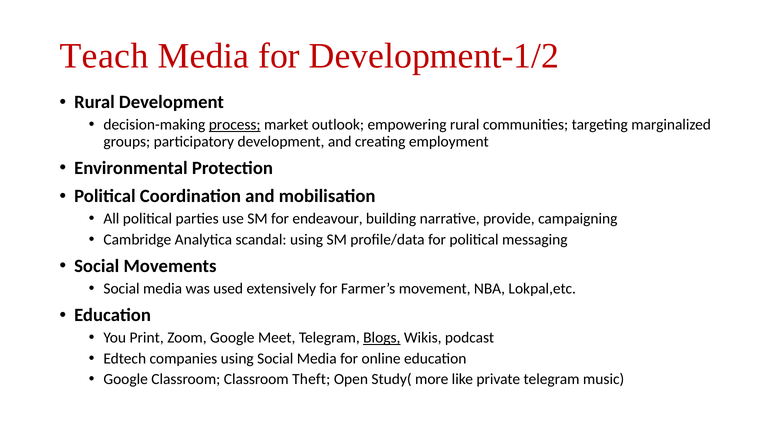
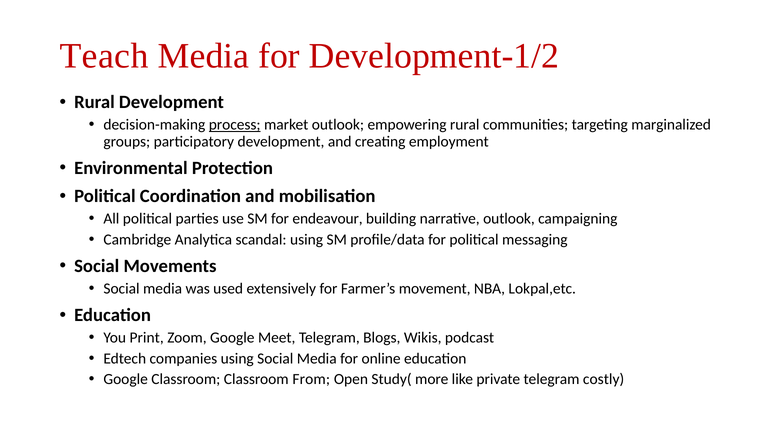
narrative provide: provide -> outlook (509, 219)
Blogs underline: present -> none (382, 338)
Theft: Theft -> From (311, 379)
music: music -> costly (604, 379)
